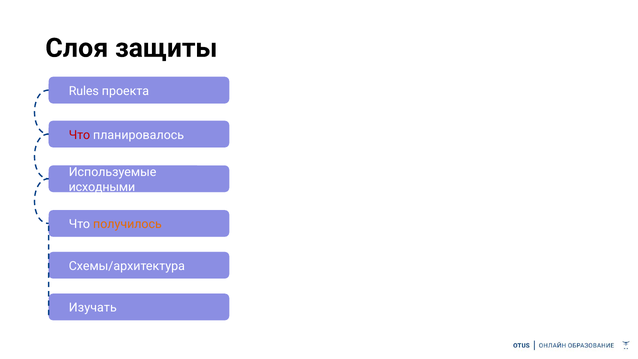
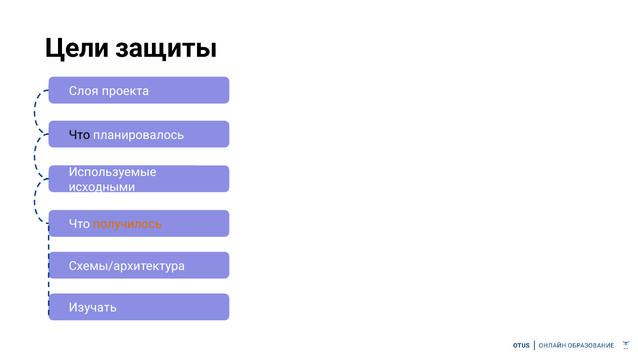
Слоя: Слоя -> Цели (77, 48)
Rules: Rules -> Слоя (84, 91)
Что colour: red -> black (79, 135)
